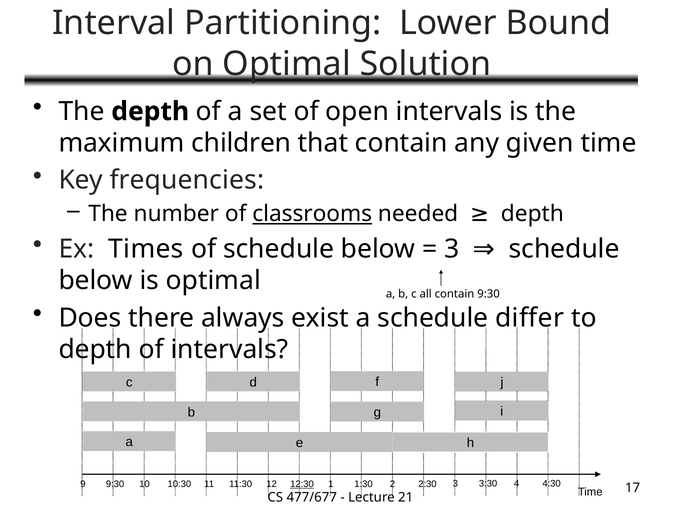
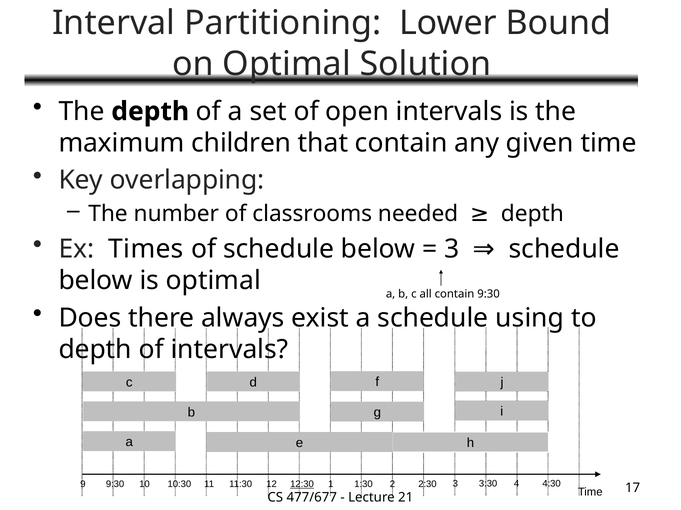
frequencies: frequencies -> overlapping (187, 180)
classrooms underline: present -> none (312, 214)
differ: differ -> using (530, 318)
